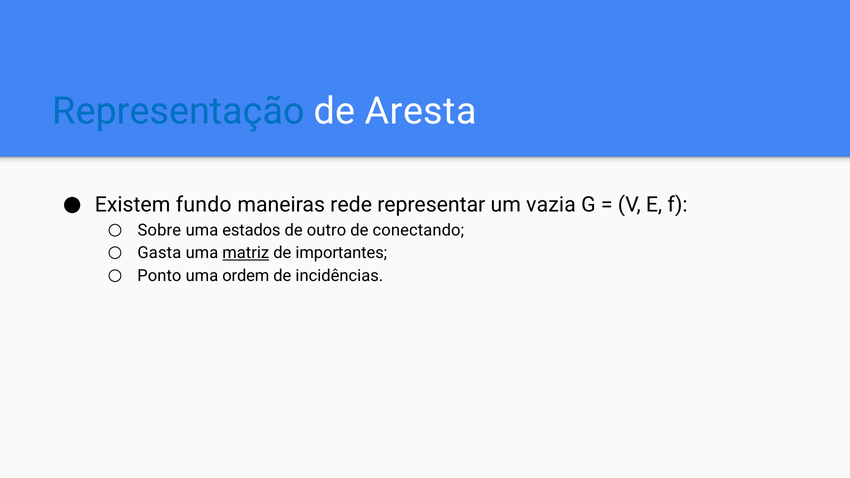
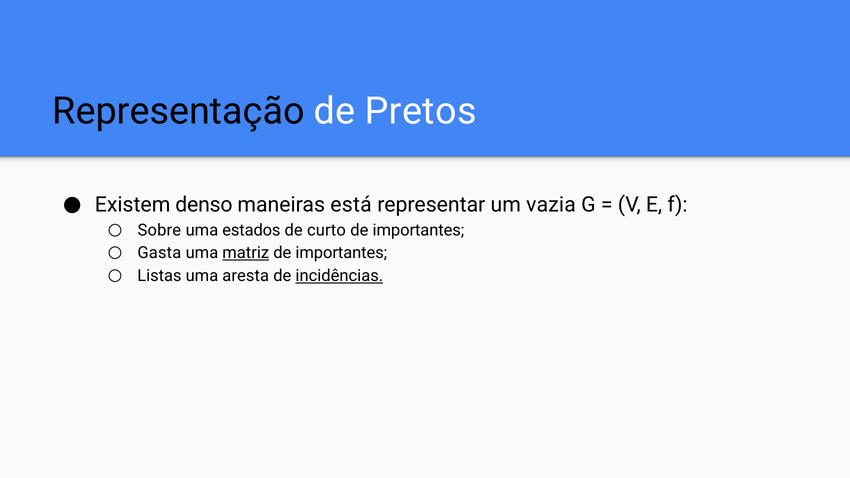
Representação colour: blue -> black (178, 111)
Aresta: Aresta -> Pretos (421, 111)
fundo: fundo -> denso (204, 205)
rede: rede -> está (351, 205)
outro: outro -> curto (326, 230)
conectando: conectando -> importantes (418, 230)
Ponto: Ponto -> Listas (159, 276)
ordem: ordem -> aresta (246, 276)
incidências underline: none -> present (339, 276)
